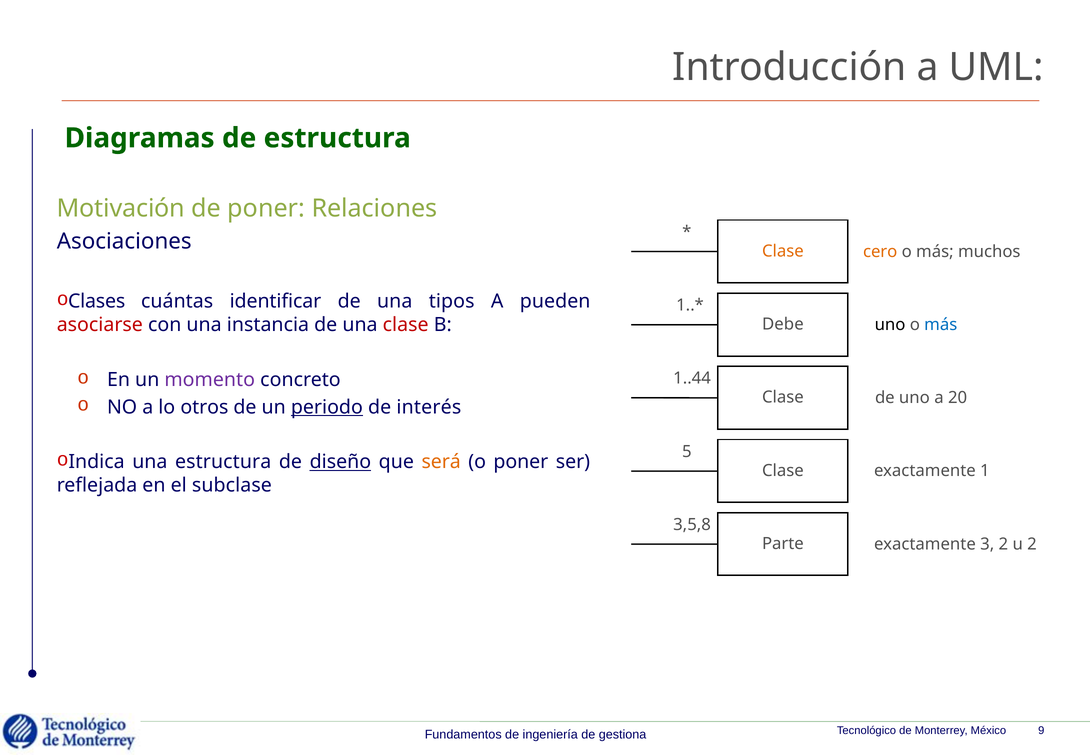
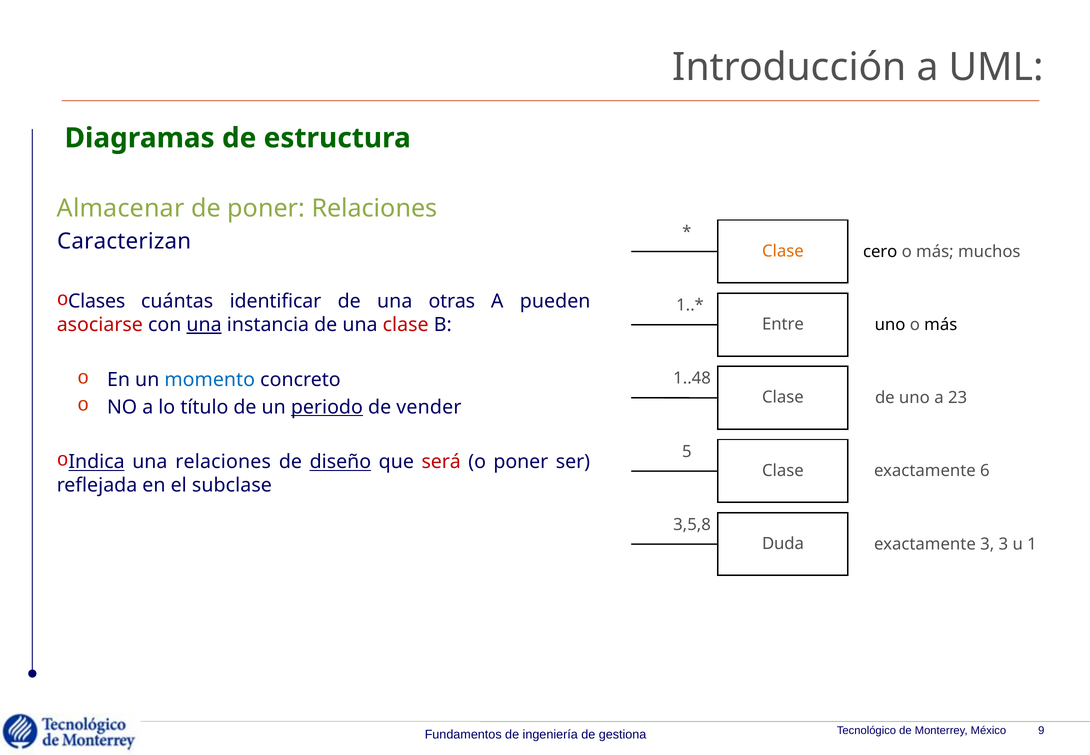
Motivación: Motivación -> Almacenar (121, 208)
Asociaciones: Asociaciones -> Caracterizan (124, 241)
cero colour: orange -> black (880, 252)
tipos: tipos -> otras (452, 301)
una underline: none -> present (204, 325)
Debe: Debe -> Entre (783, 324)
más colour: blue -> black (941, 324)
momento colour: purple -> blue (210, 380)
1..44: 1..44 -> 1..48 (692, 378)
20: 20 -> 23 (958, 398)
otros: otros -> título (204, 407)
interés: interés -> vender (429, 407)
Indica underline: none -> present (97, 462)
una estructura: estructura -> relaciones (223, 462)
será colour: orange -> red (441, 462)
1: 1 -> 6 (985, 471)
Parte: Parte -> Duda (783, 543)
3 2: 2 -> 3 (1003, 544)
u 2: 2 -> 1 (1032, 544)
